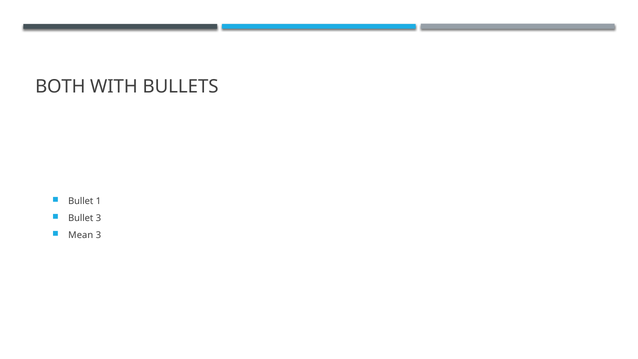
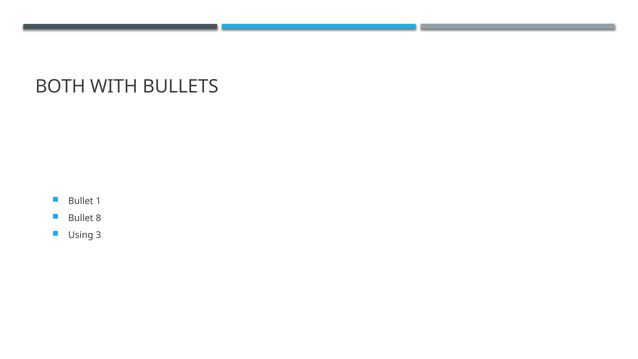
Bullet 3: 3 -> 8 (98, 218)
Mean: Mean -> Using (81, 235)
